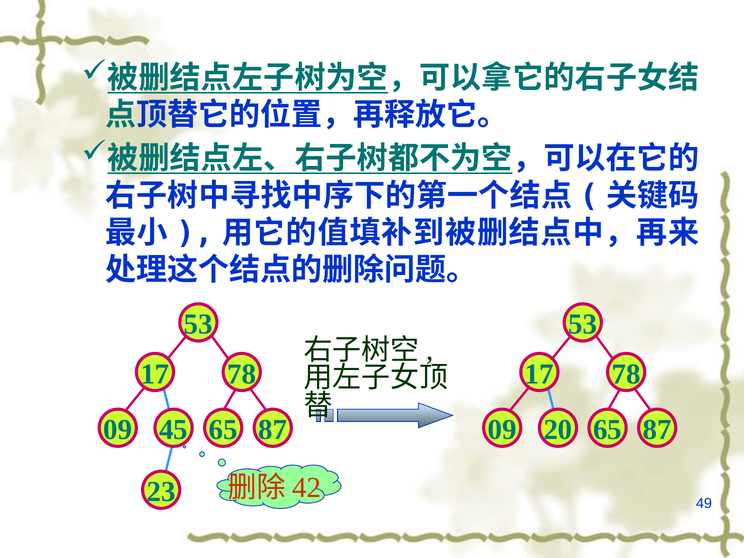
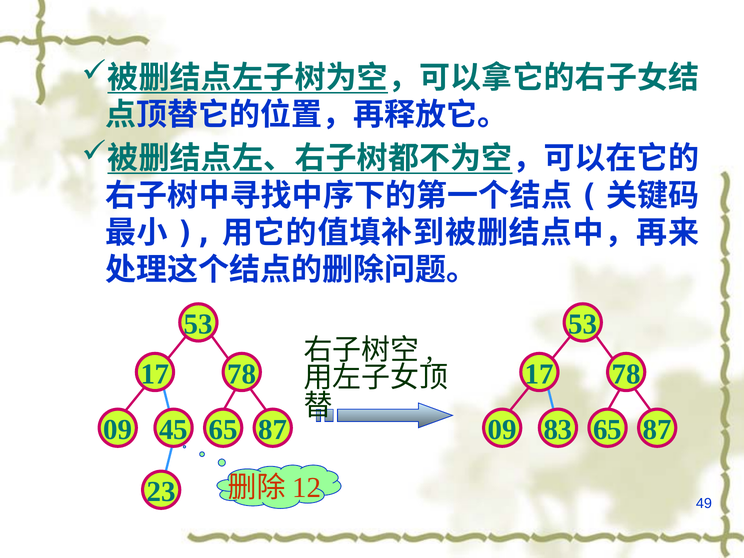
20: 20 -> 83 (558, 430)
42: 42 -> 12 (307, 488)
